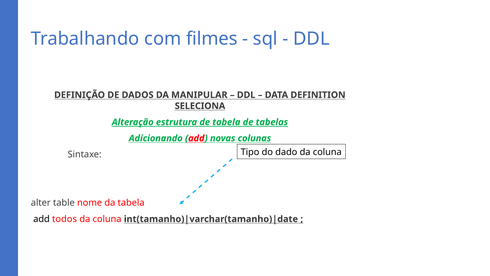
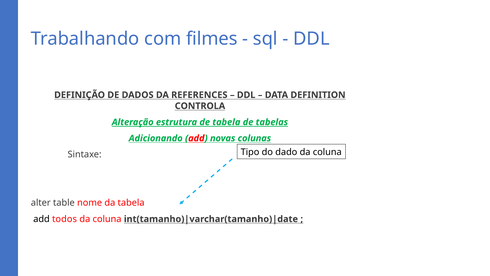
MANIPULAR: MANIPULAR -> REFERENCES (199, 95)
SELECIONA: SELECIONA -> CONTROLA (200, 106)
